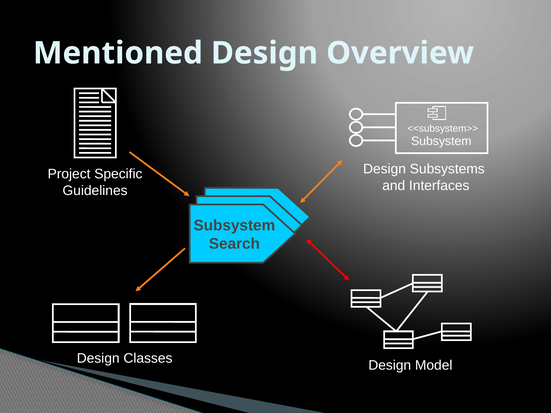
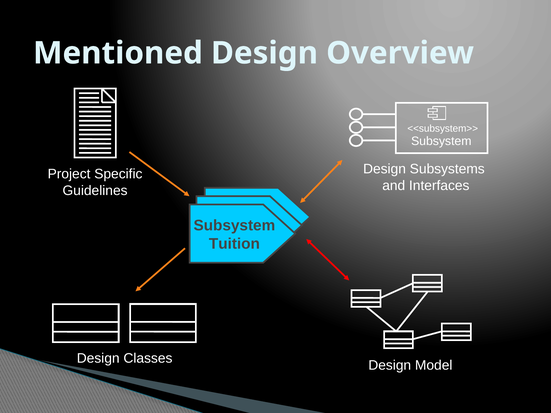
Search: Search -> Tuition (234, 244)
